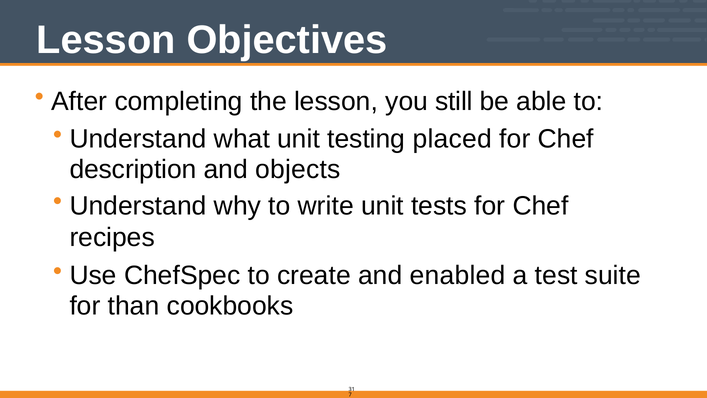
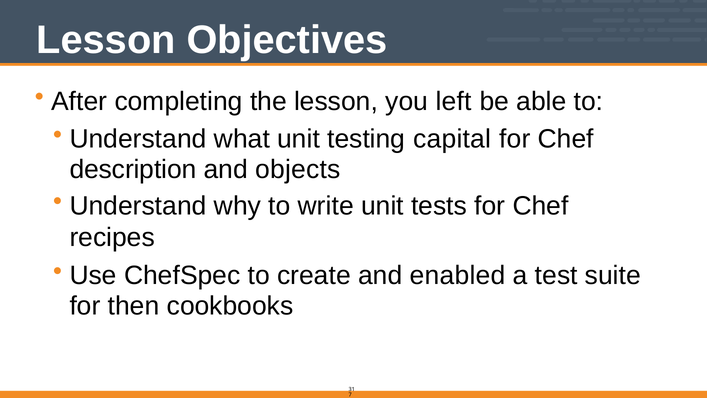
still: still -> left (454, 101)
placed: placed -> capital (452, 139)
than: than -> then (134, 306)
